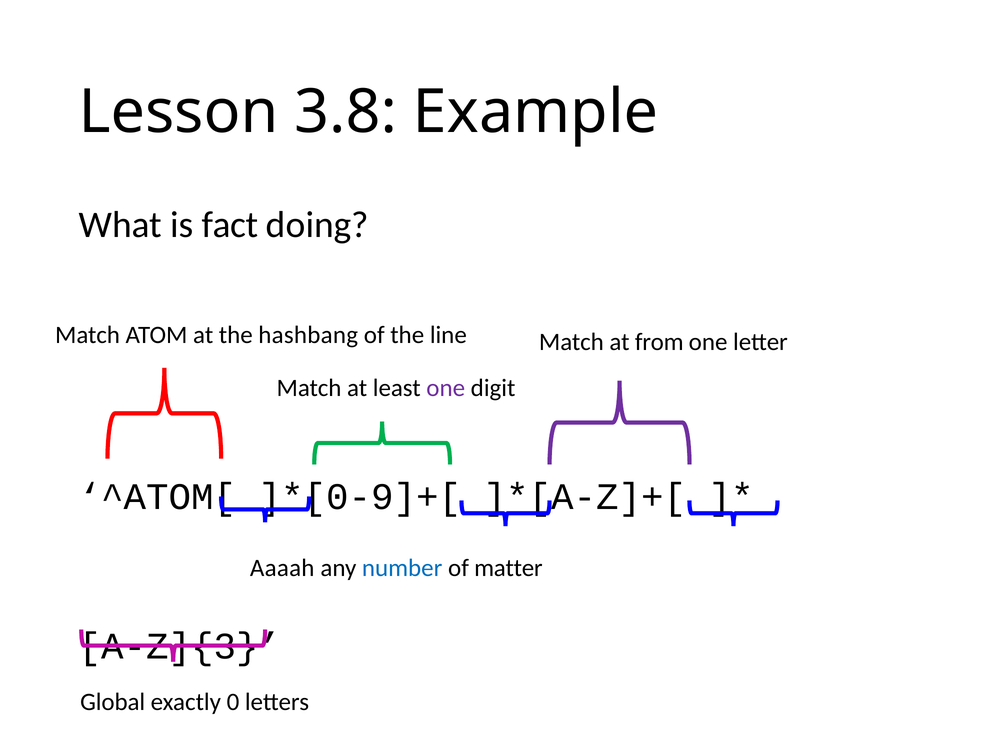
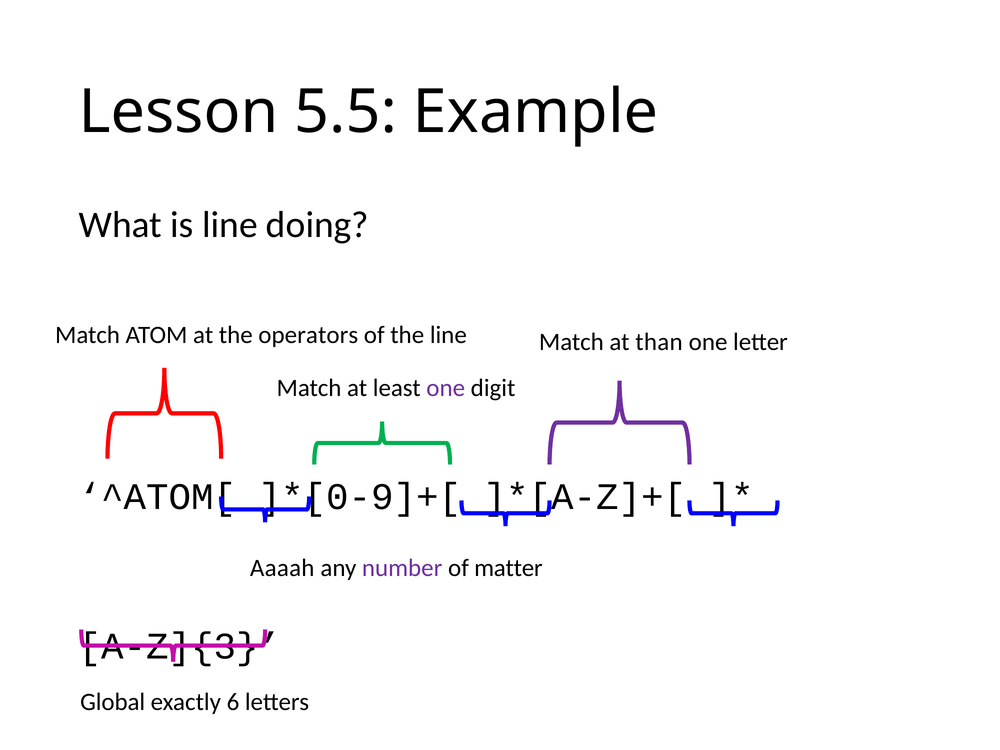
3.8: 3.8 -> 5.5 (346, 112)
is fact: fact -> line (230, 225)
hashbang: hashbang -> operators (308, 335)
from: from -> than (659, 342)
number colour: blue -> purple (402, 568)
0: 0 -> 6 (233, 702)
